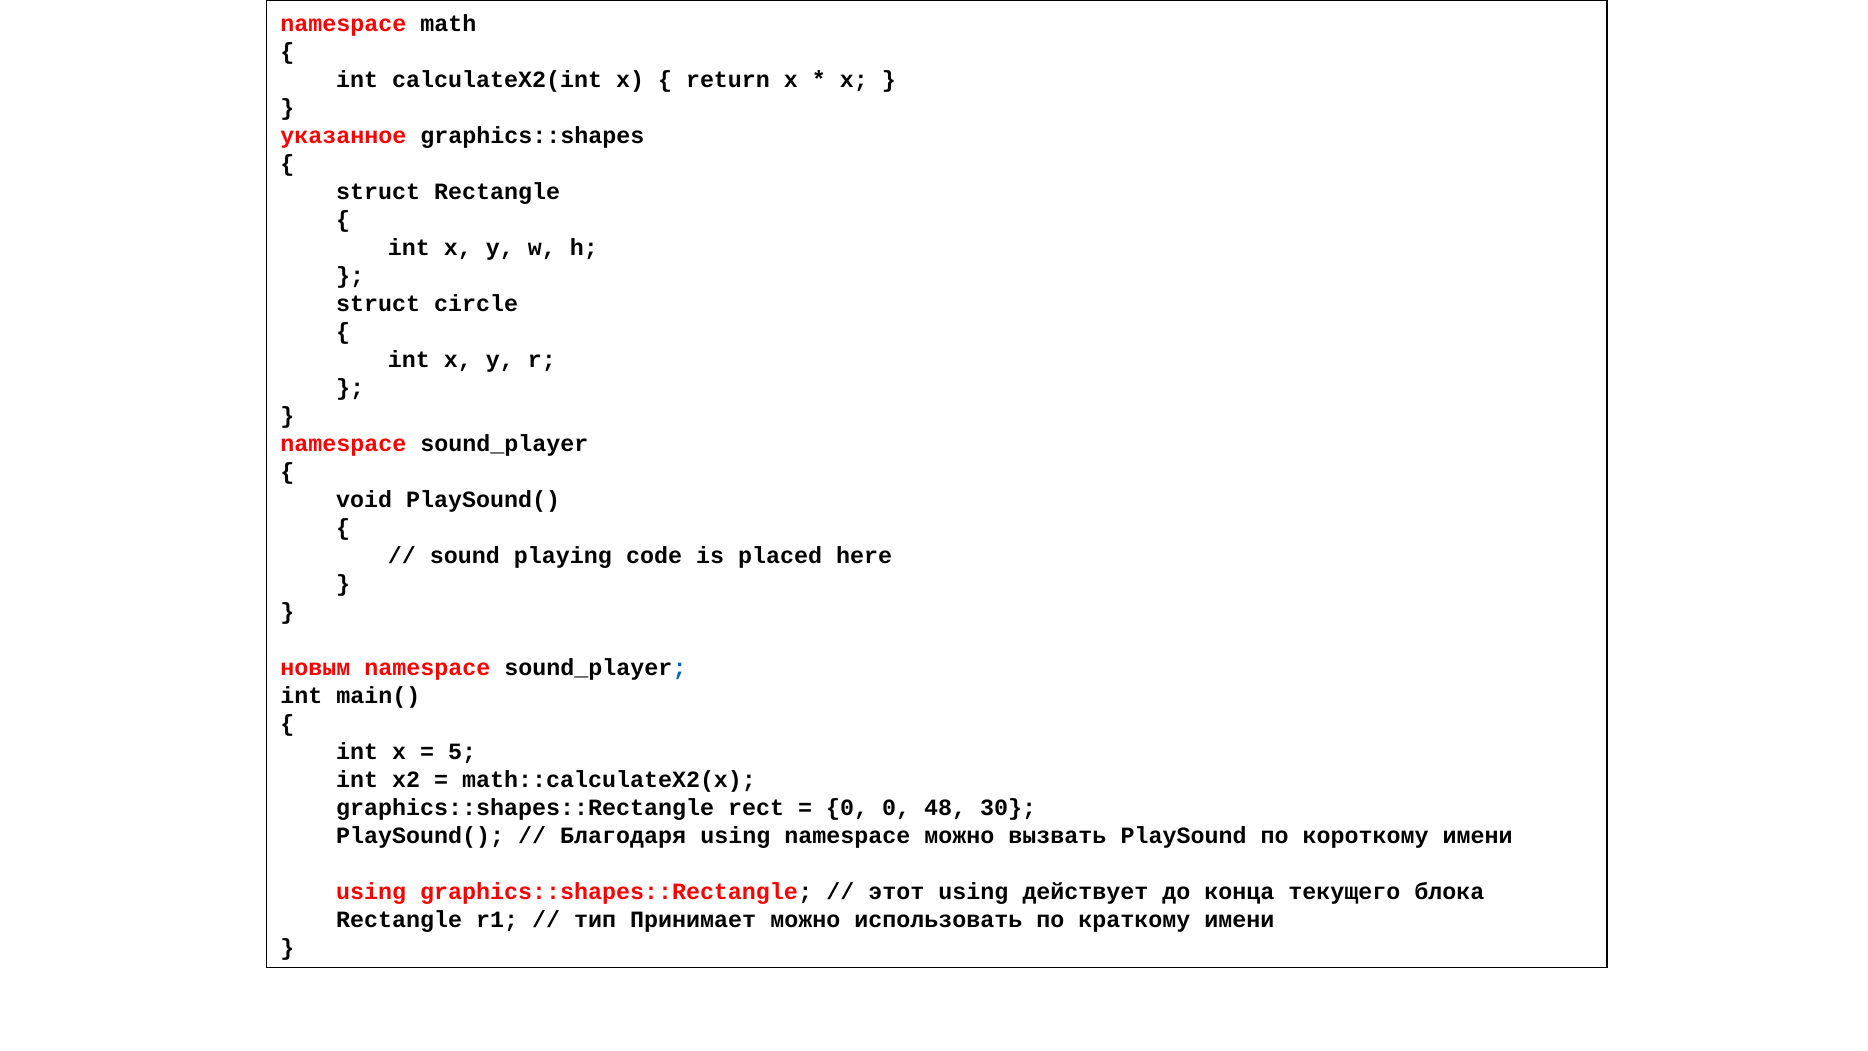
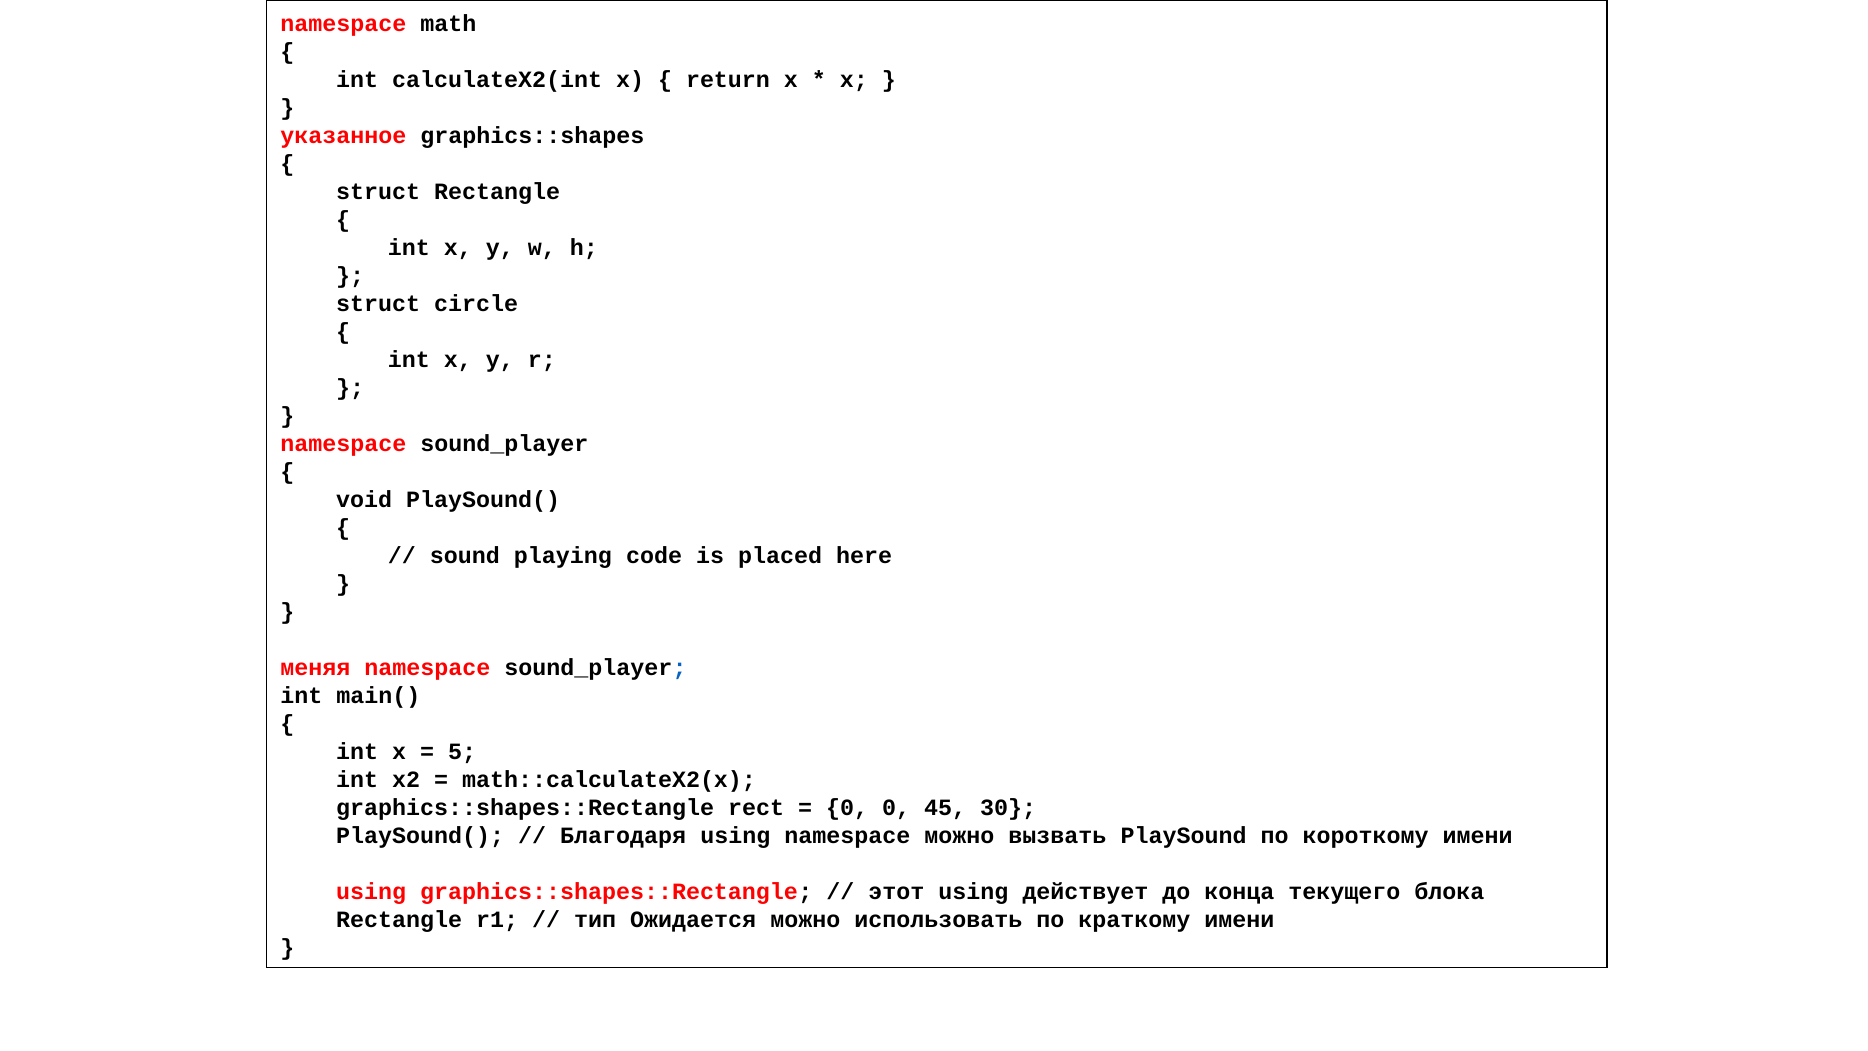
новым: новым -> меняя (315, 668)
48: 48 -> 45 (945, 808)
Принимает: Принимает -> Ожидается (693, 920)
